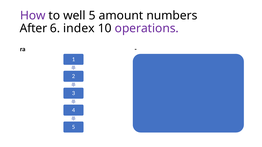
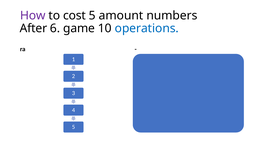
well: well -> cost (74, 16)
index: index -> game (79, 29)
operations colour: purple -> blue (147, 29)
